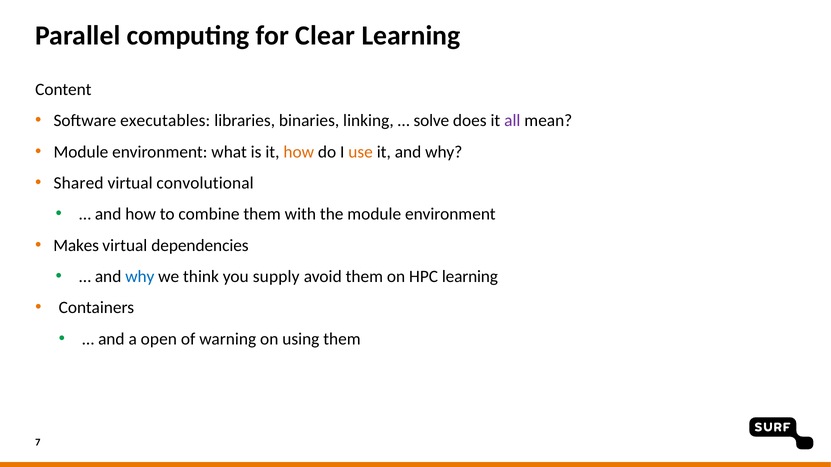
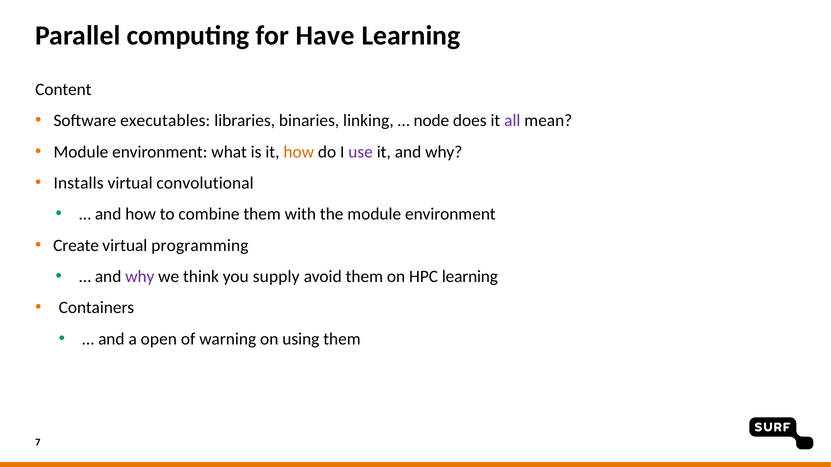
Clear: Clear -> Have (325, 36)
solve: solve -> node (431, 121)
use colour: orange -> purple (361, 152)
Shared: Shared -> Installs (79, 183)
Makes: Makes -> Create (76, 246)
dependencies: dependencies -> programming (200, 246)
why colour: blue -> purple (140, 277)
